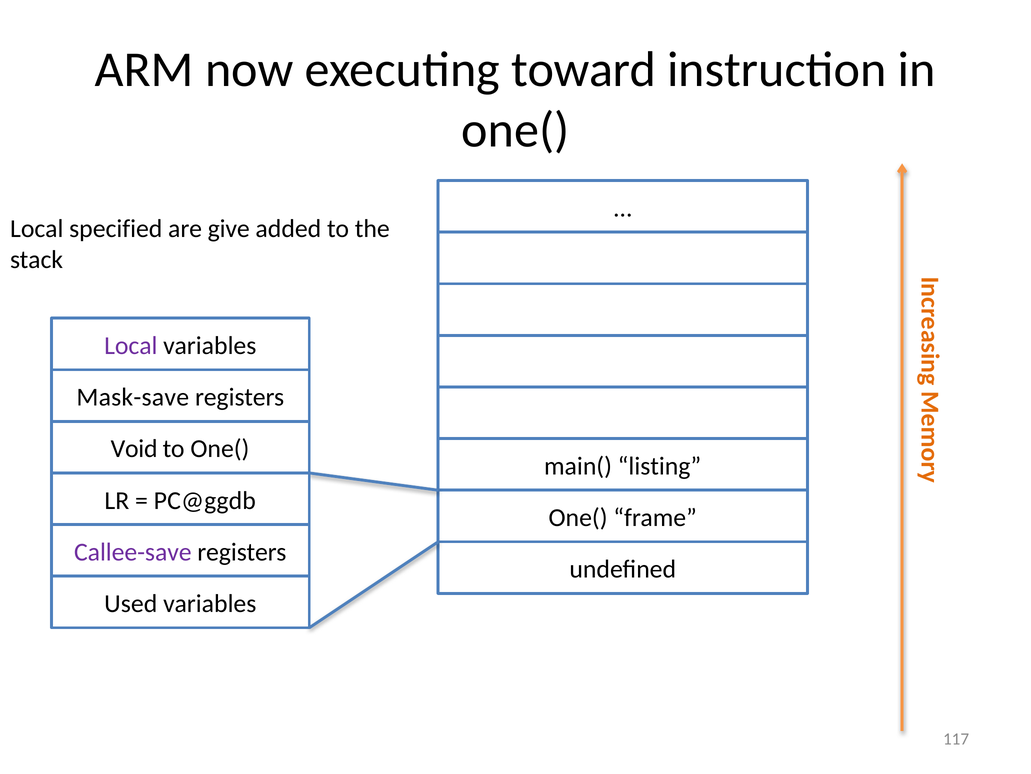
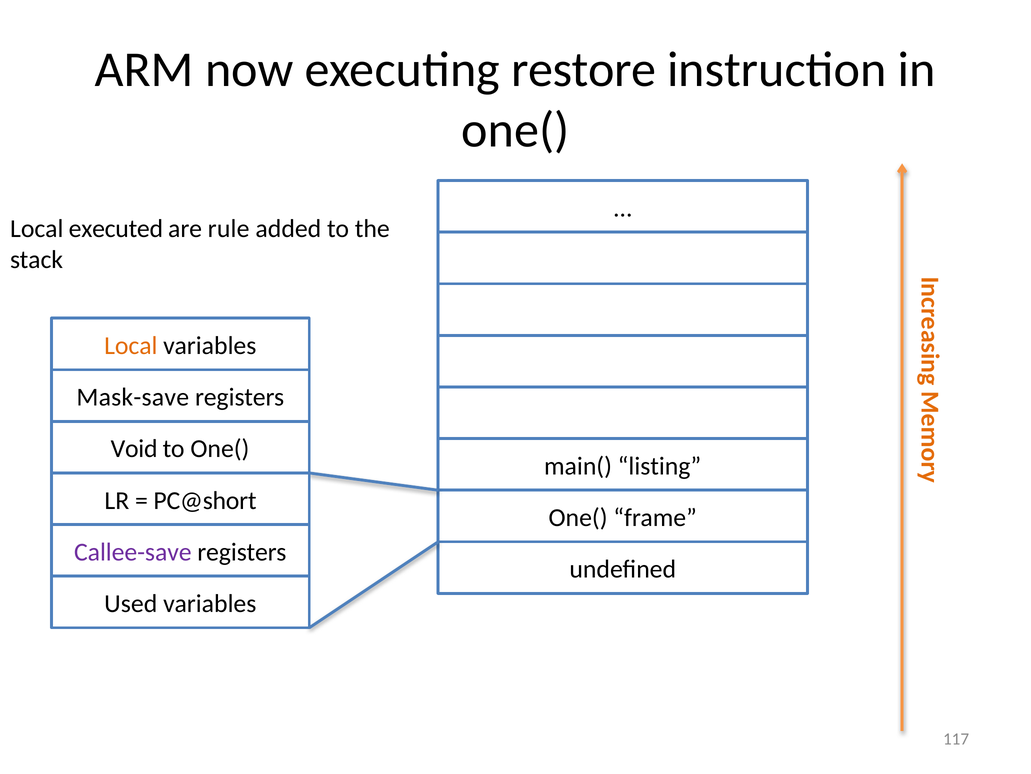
toward: toward -> restore (584, 70)
specified: specified -> executed (116, 229)
give: give -> rule (229, 229)
Local colour: purple -> orange (131, 345)
PC@ggdb: PC@ggdb -> PC@short (205, 500)
